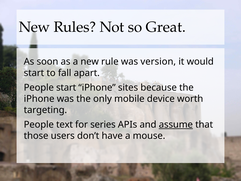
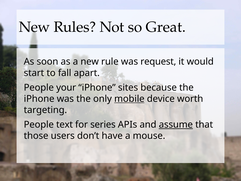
version: version -> request (158, 62)
People start: start -> your (66, 87)
mobile underline: none -> present (129, 99)
